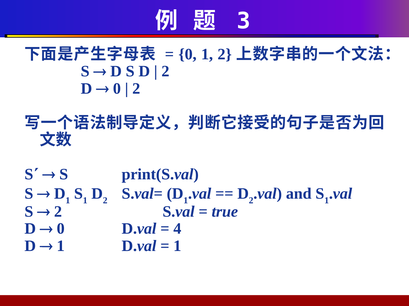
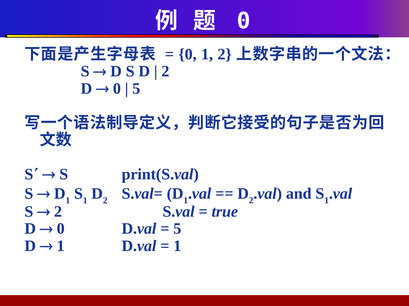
3: 3 -> 0 (244, 21)
2: 2 -> 5 (136, 89)
4: 4 -> 5 (177, 229)
